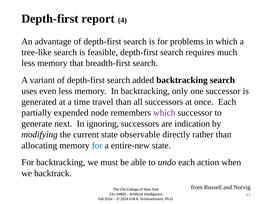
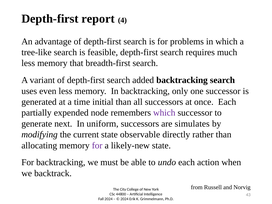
travel: travel -> initial (103, 102)
ignoring: ignoring -> uniform (103, 124)
indication: indication -> simulates (192, 124)
for colour: blue -> purple (97, 145)
entire-new: entire-new -> likely-new (130, 145)
